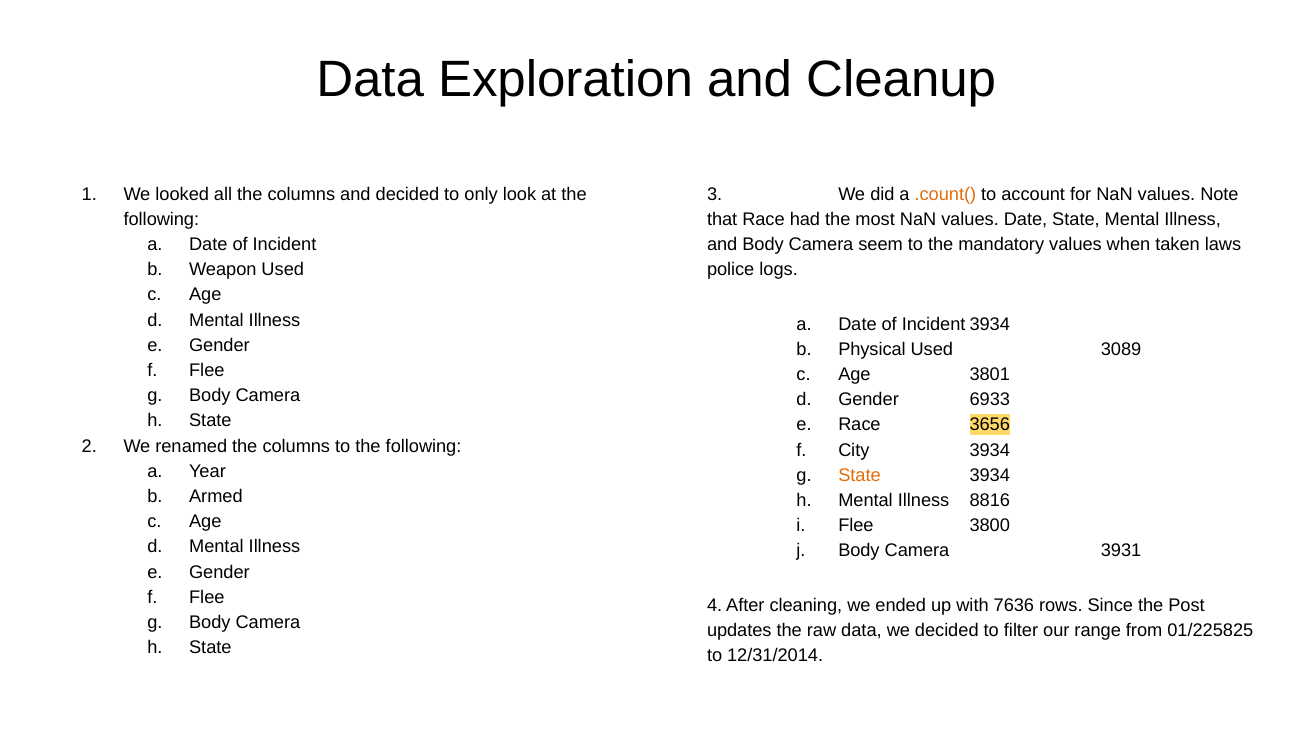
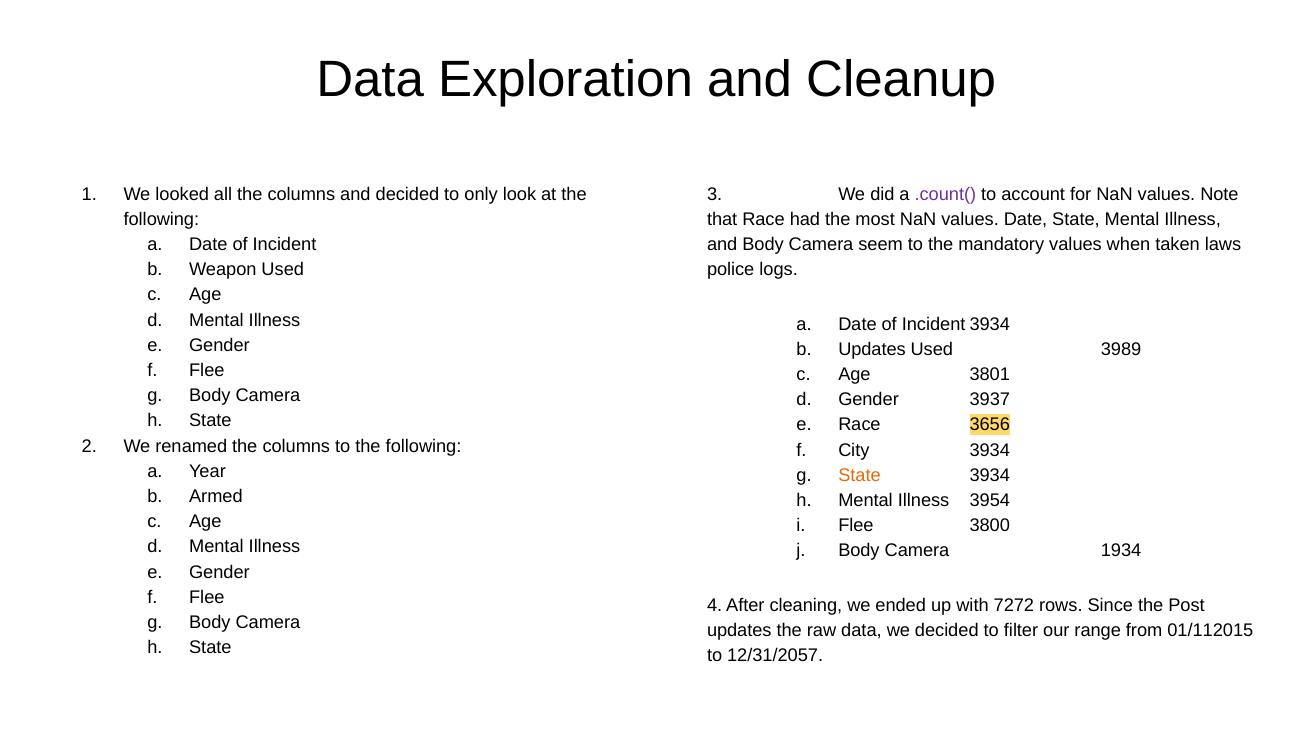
.count( colour: orange -> purple (945, 194)
Physical: Physical -> Updates (872, 349)
3089: 3089 -> 3989 (1121, 349)
6933: 6933 -> 3937 (990, 399)
8816: 8816 -> 3954 (990, 500)
3931: 3931 -> 1934 (1121, 551)
7636: 7636 -> 7272 (1014, 605)
01/225825: 01/225825 -> 01/112015 (1210, 630)
12/31/2014: 12/31/2014 -> 12/31/2057 (775, 655)
